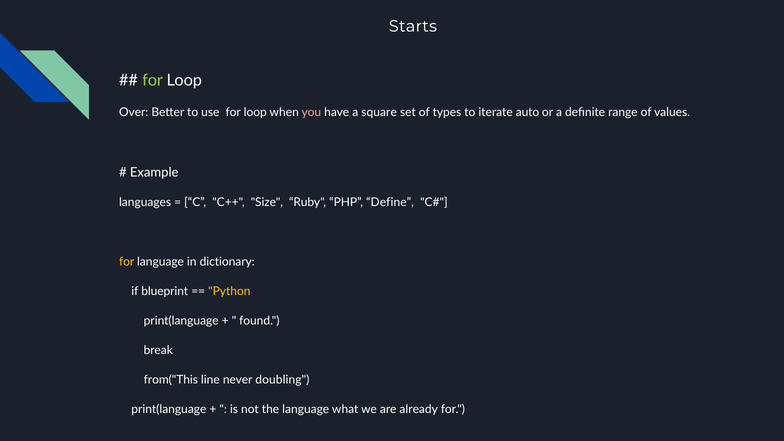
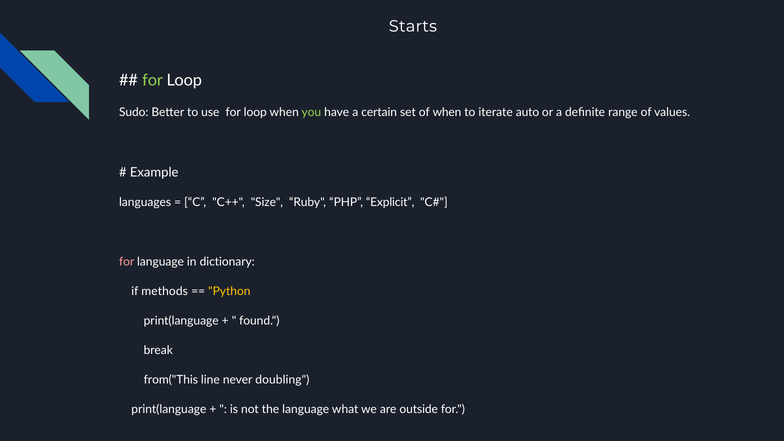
Over: Over -> Sudo (134, 112)
you colour: pink -> light green (311, 112)
square: square -> certain (379, 112)
of types: types -> when (447, 112)
Define: Define -> Explicit (390, 202)
for colour: yellow -> pink (127, 262)
blueprint: blueprint -> methods (165, 291)
already: already -> outside (419, 409)
